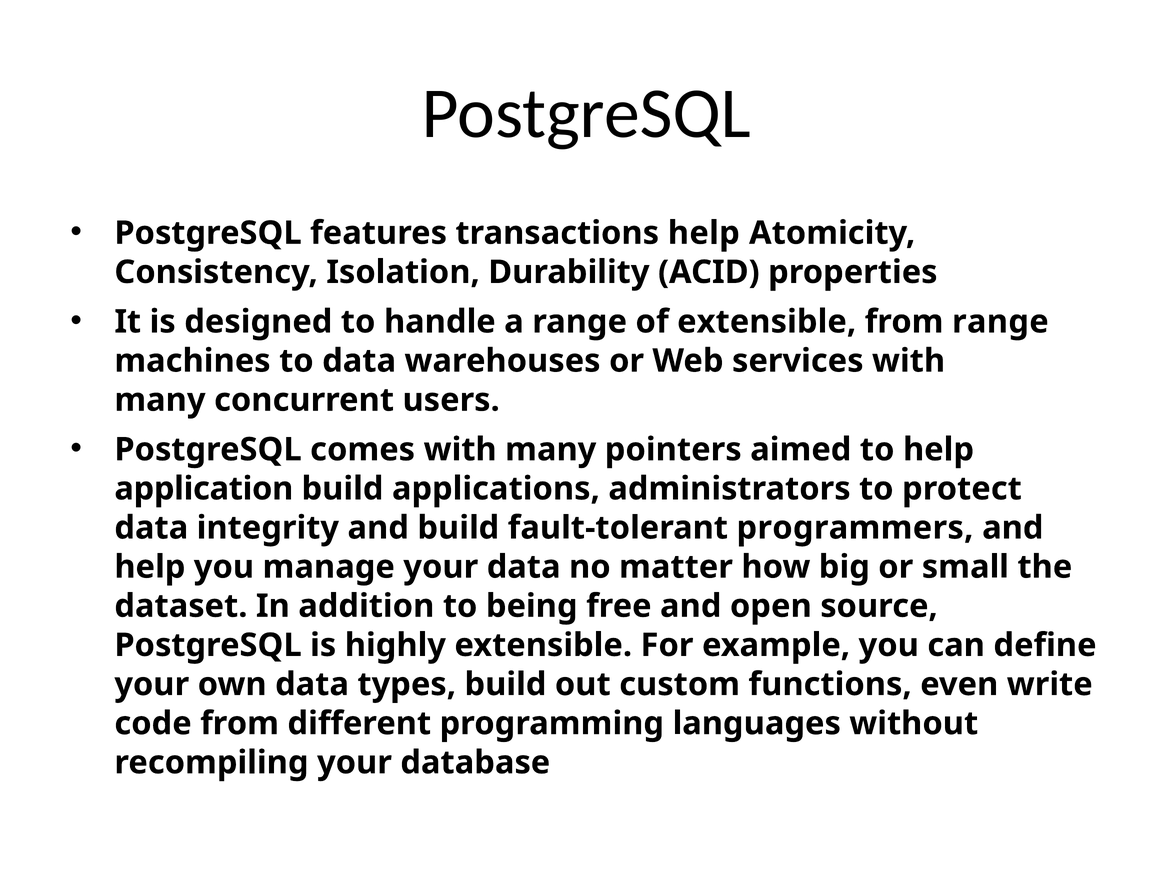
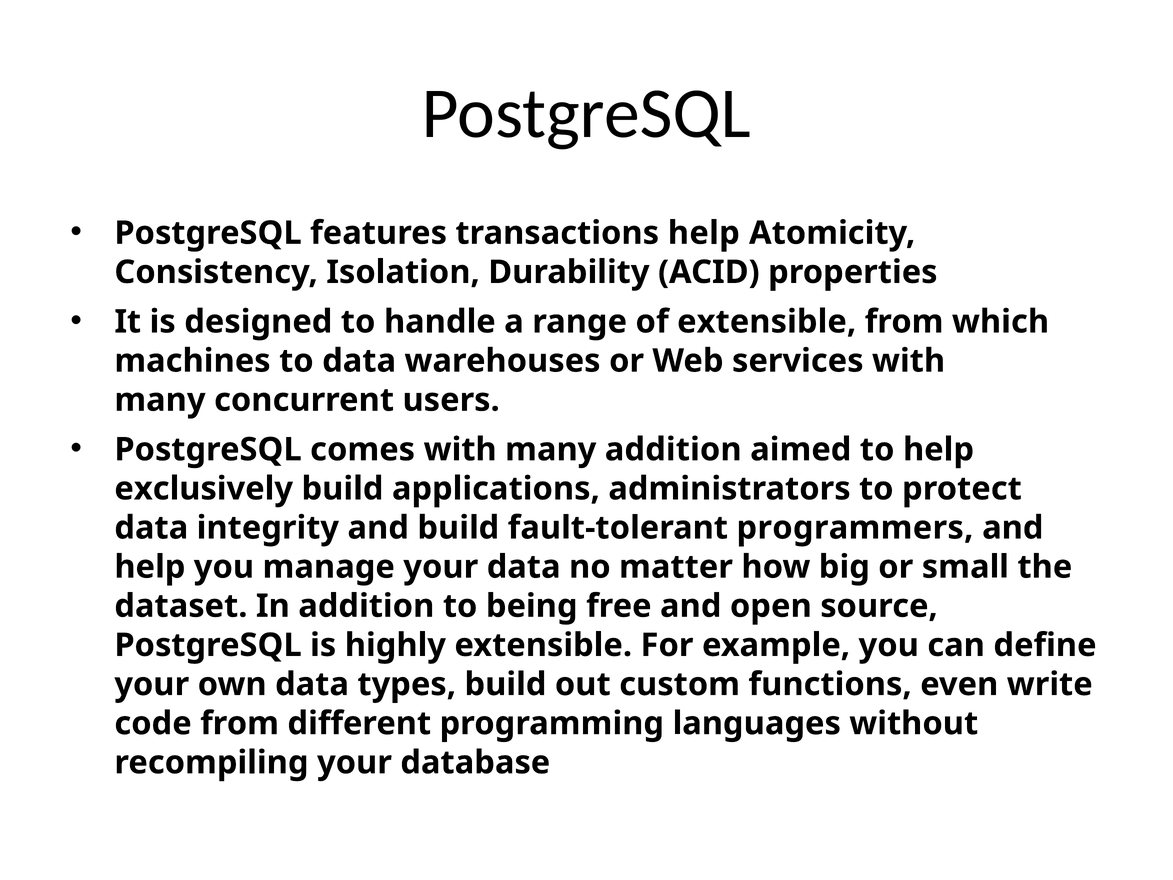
from range: range -> which (1001, 322)
many pointers: pointers -> addition (673, 449)
application: application -> exclusively (204, 489)
